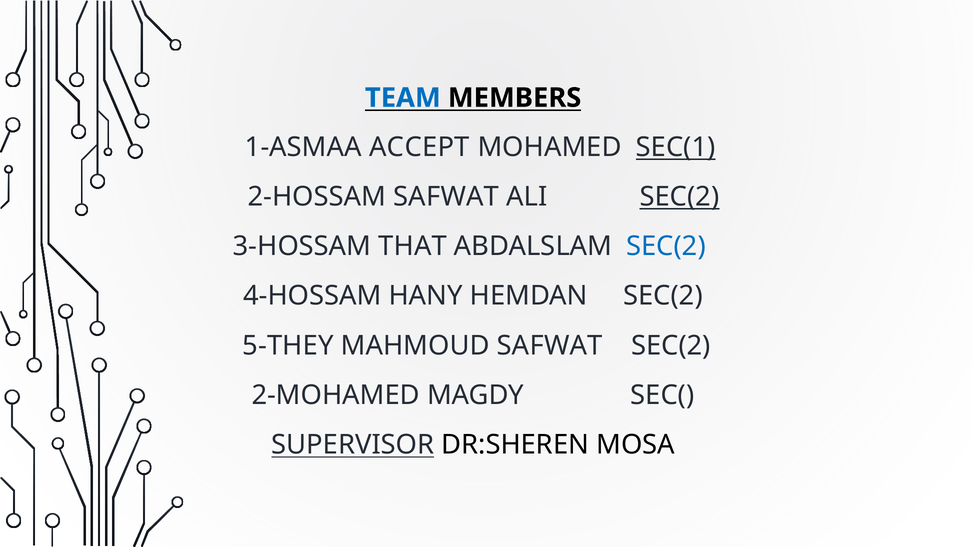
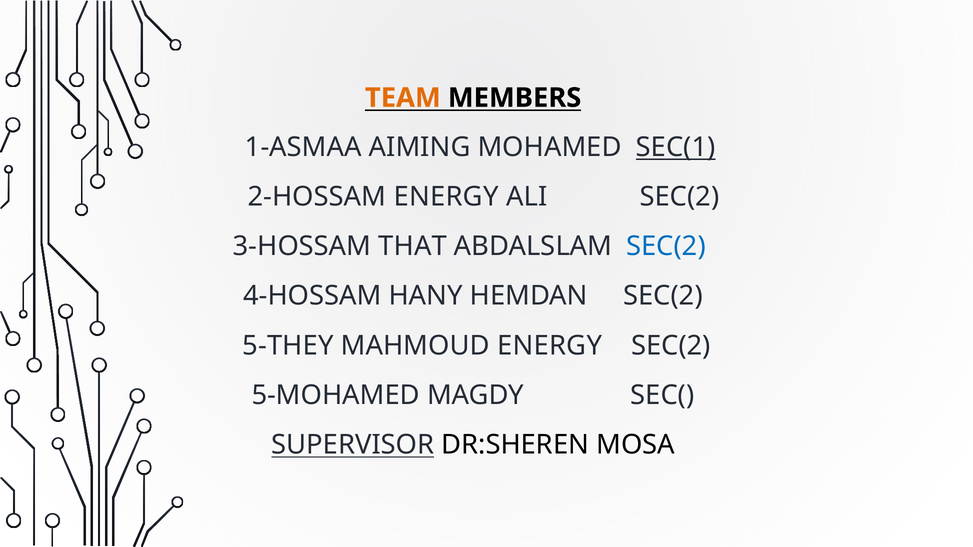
TEAM colour: blue -> orange (403, 98)
ACCEPT: ACCEPT -> AIMING (420, 147)
2-HOSSAM SAFWAT: SAFWAT -> ENERGY (446, 197)
SEC(2 underline: present -> none (679, 197)
MAHMOUD SAFWAT: SAFWAT -> ENERGY (550, 346)
2-MOHAMED: 2-MOHAMED -> 5-MOHAMED (336, 395)
